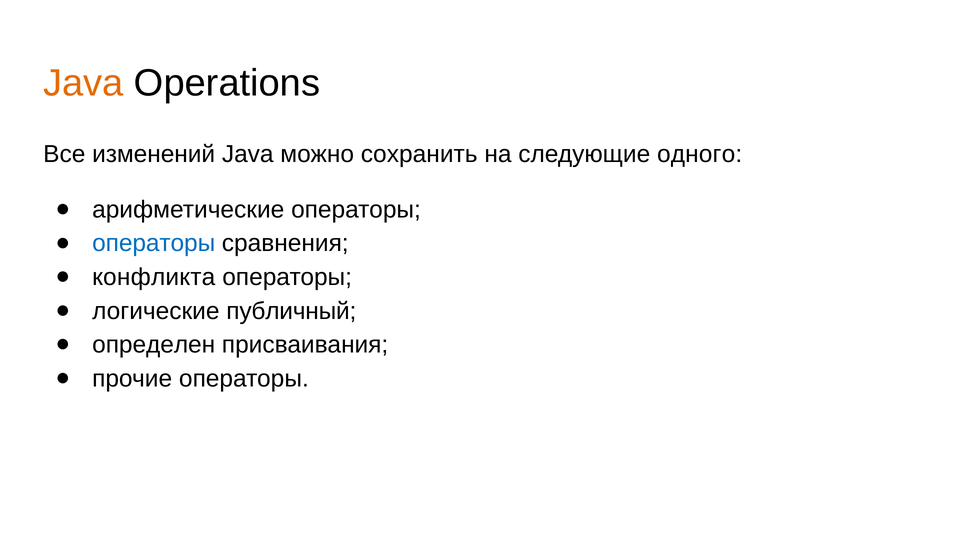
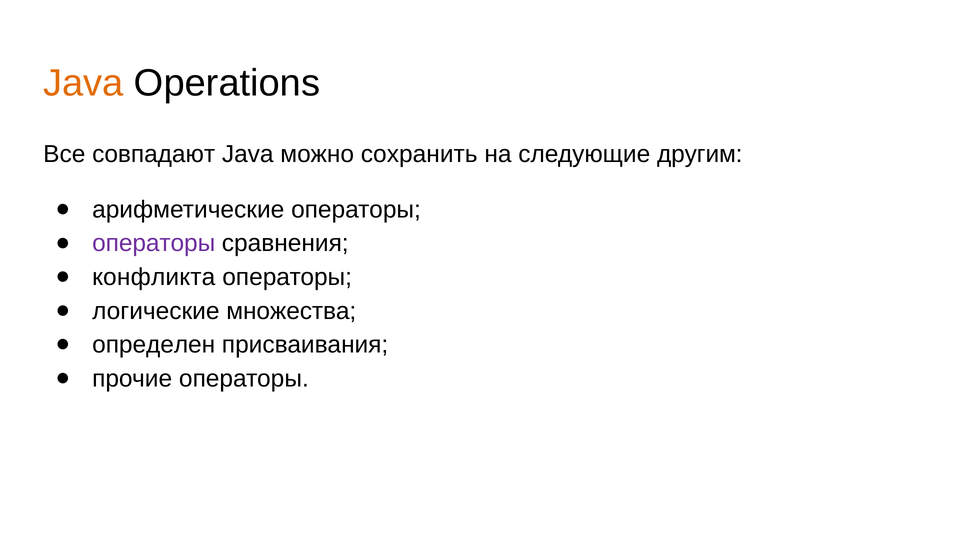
изменений: изменений -> совпадают (154, 154)
одного: одного -> другим (700, 154)
операторы colour: blue -> purple (154, 243)
публичный: публичный -> множества (291, 311)
